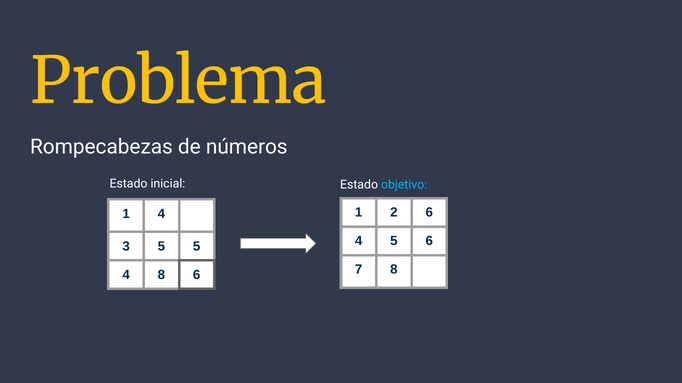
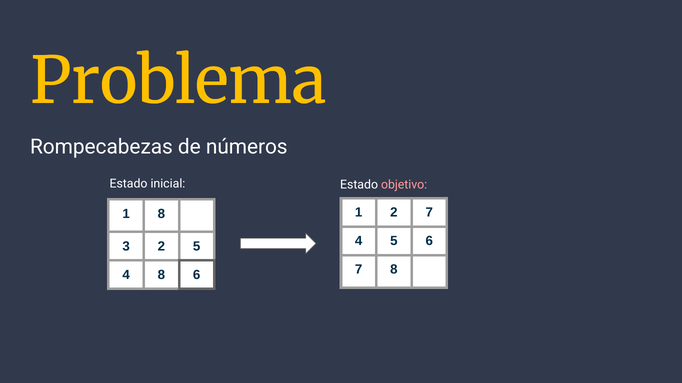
objetivo colour: light blue -> pink (404, 185)
2 6: 6 -> 7 (429, 213)
1 4: 4 -> 8 (161, 214)
3 5: 5 -> 2 (161, 247)
